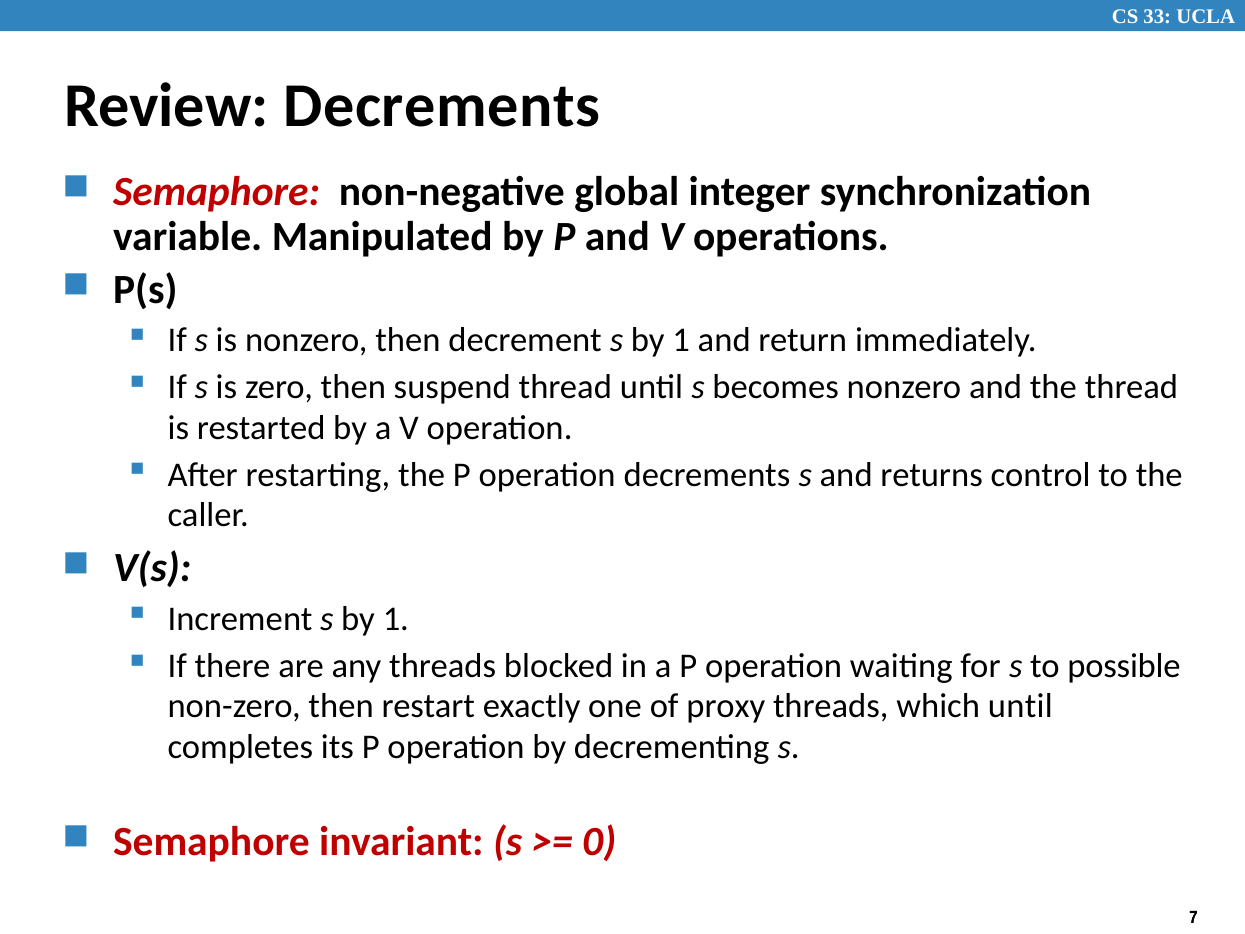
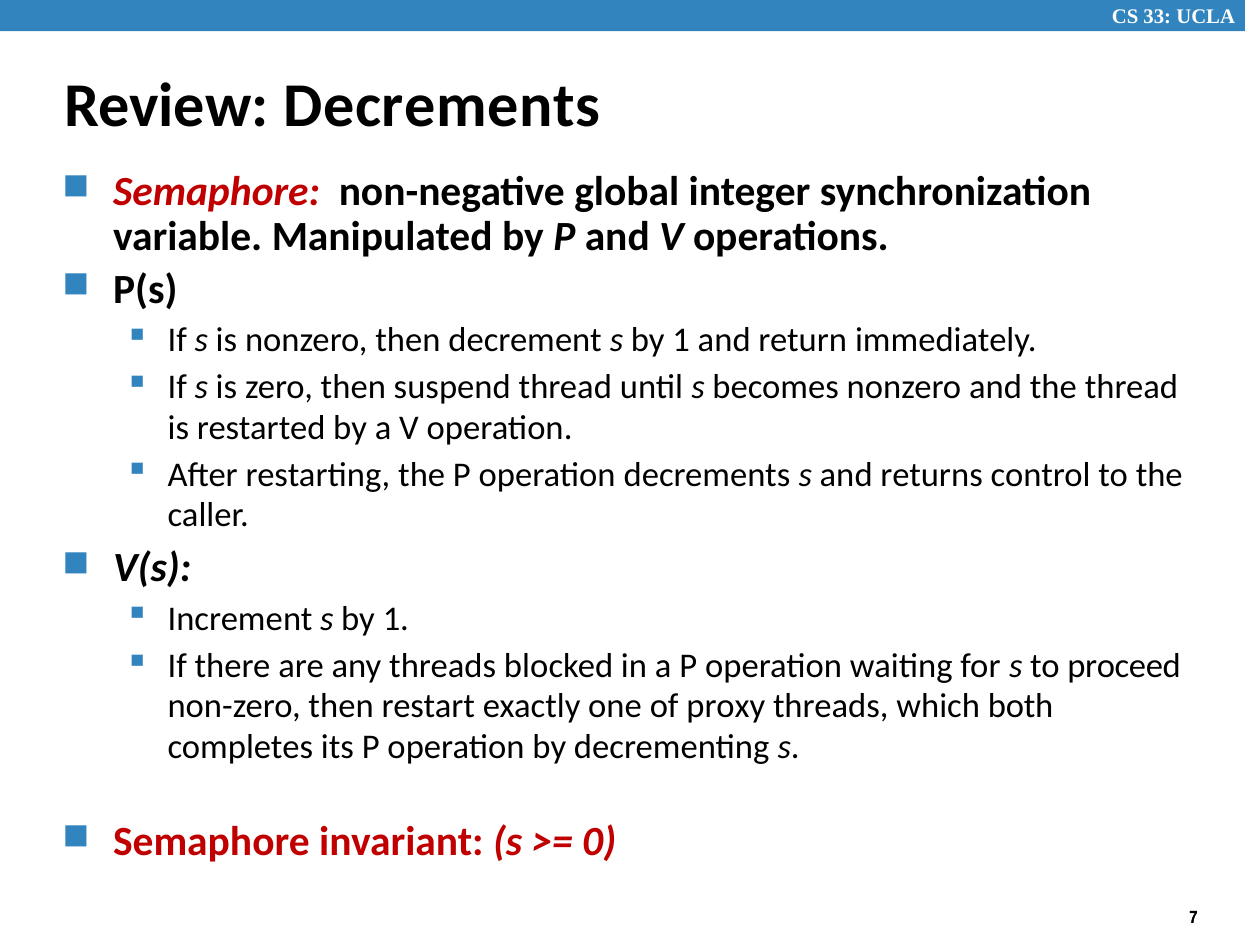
possible: possible -> proceed (1124, 666)
which until: until -> both (1021, 706)
